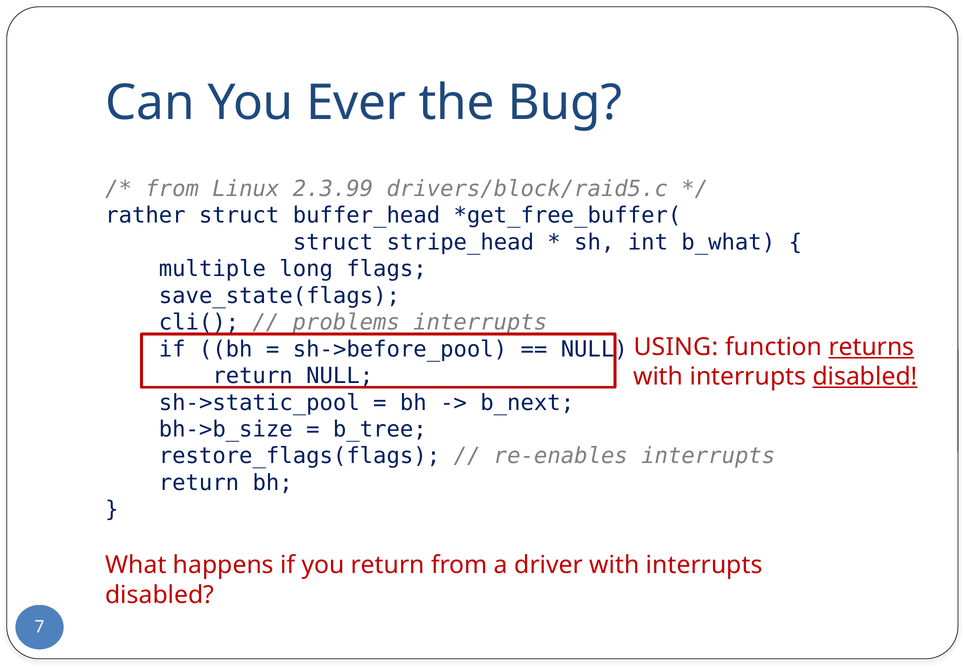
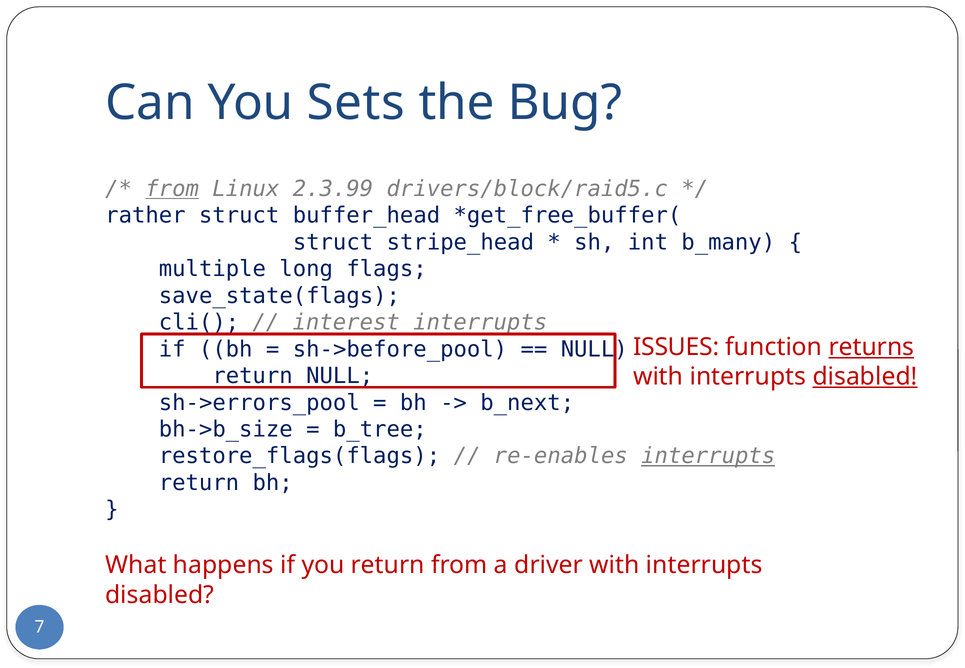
Ever: Ever -> Sets (356, 103)
from underline: none -> present (172, 189)
b_what: b_what -> b_many (728, 242)
problems: problems -> interest (346, 323)
USING: USING -> ISSUES (676, 347)
sh->static_pool: sh->static_pool -> sh->errors_pool (259, 403)
interrupts underline: none -> present (708, 456)
